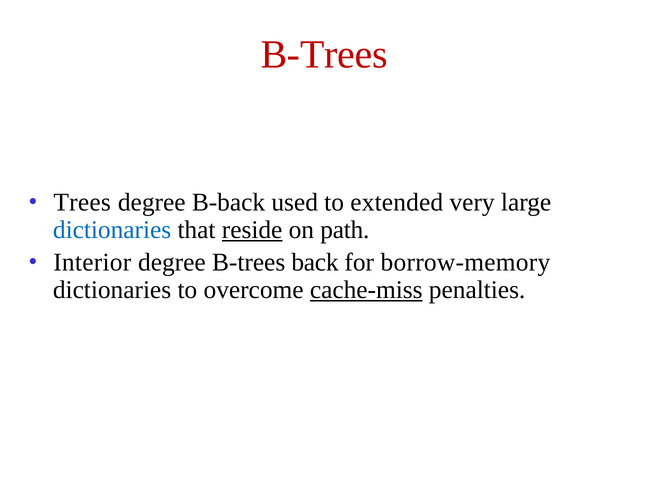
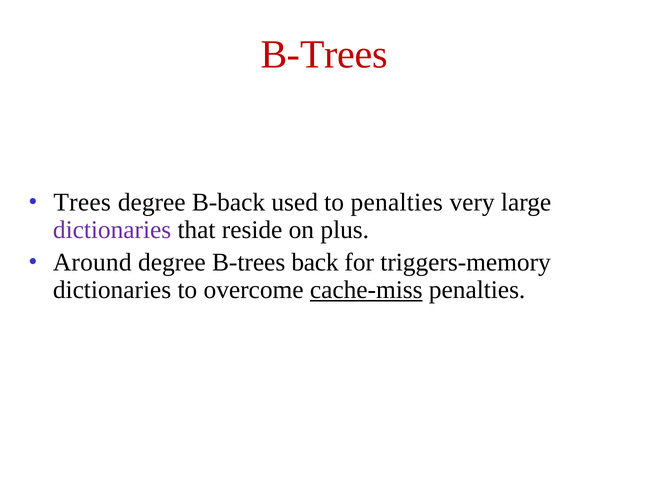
to extended: extended -> penalties (397, 202)
dictionaries colour: blue -> purple (112, 230)
reside underline: present -> none (252, 230)
path: path -> plus (345, 230)
Interior: Interior -> Around (92, 262)
borrow-memory: borrow-memory -> triggers-memory (466, 262)
